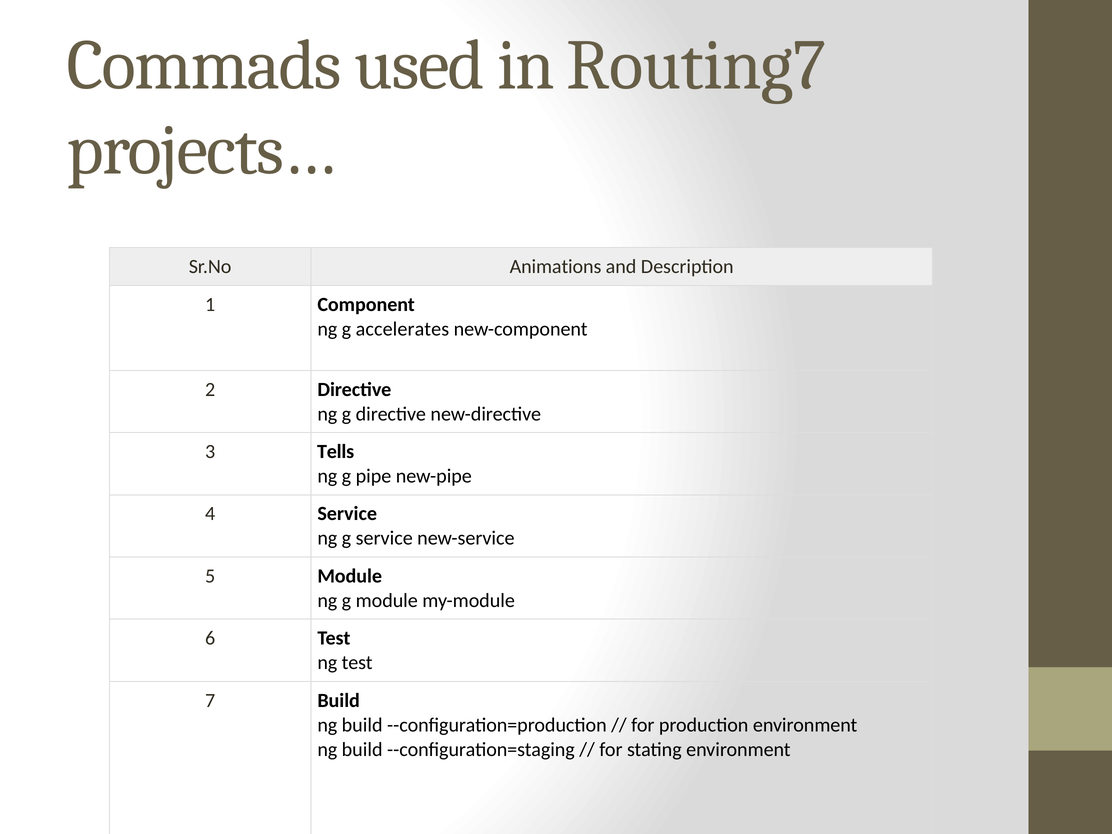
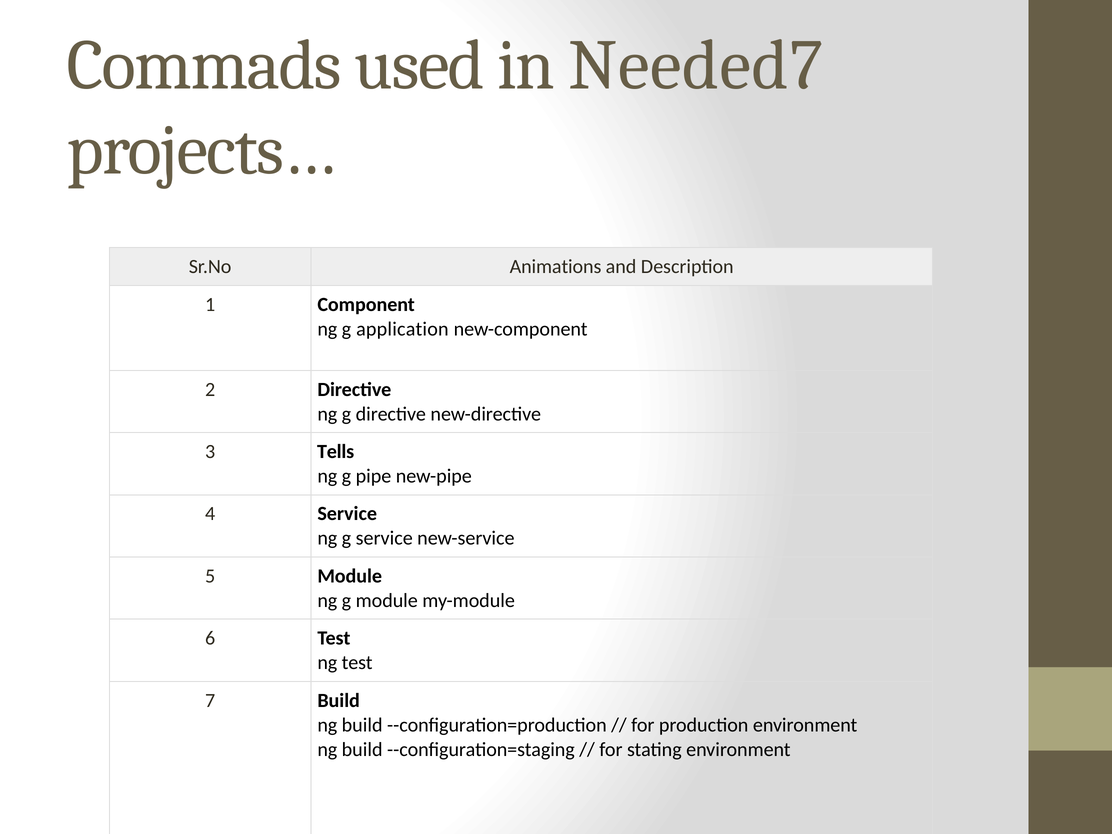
Routing7: Routing7 -> Needed7 (696, 65)
accelerates: accelerates -> application (402, 329)
